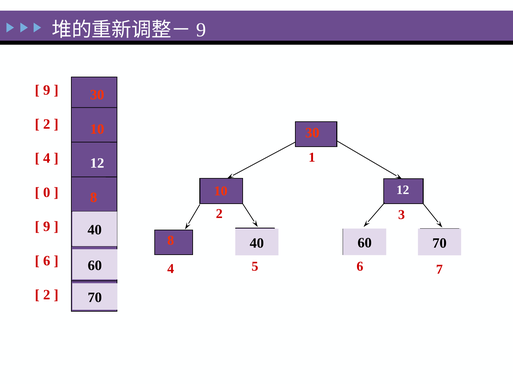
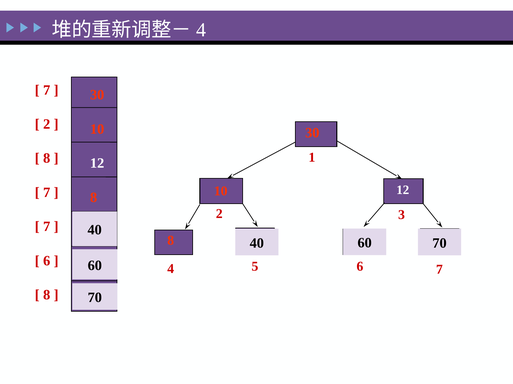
9: 9 -> 4 (201, 30)
9: 9 -> 7 (47, 90)
4: 4 -> 8 (47, 159)
0: 0 -> 7 (47, 193)
9: 9 -> 7 (47, 227)
2: 2 -> 8 (47, 295)
